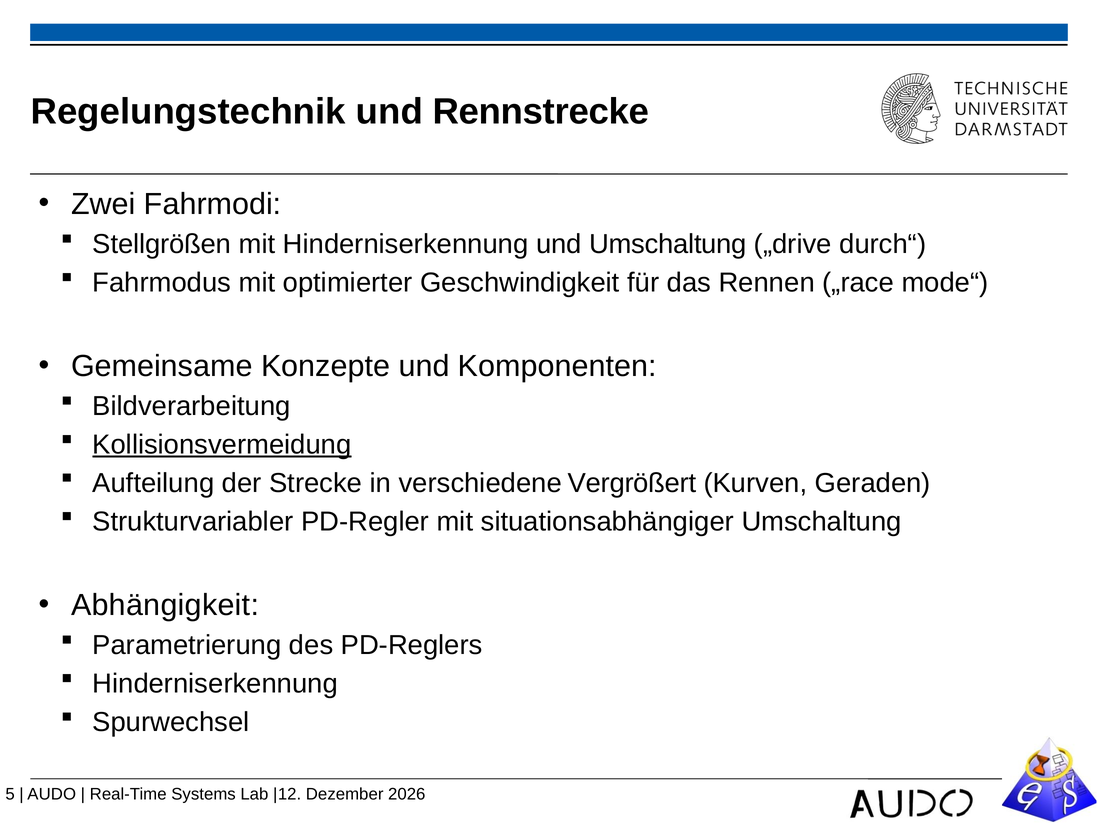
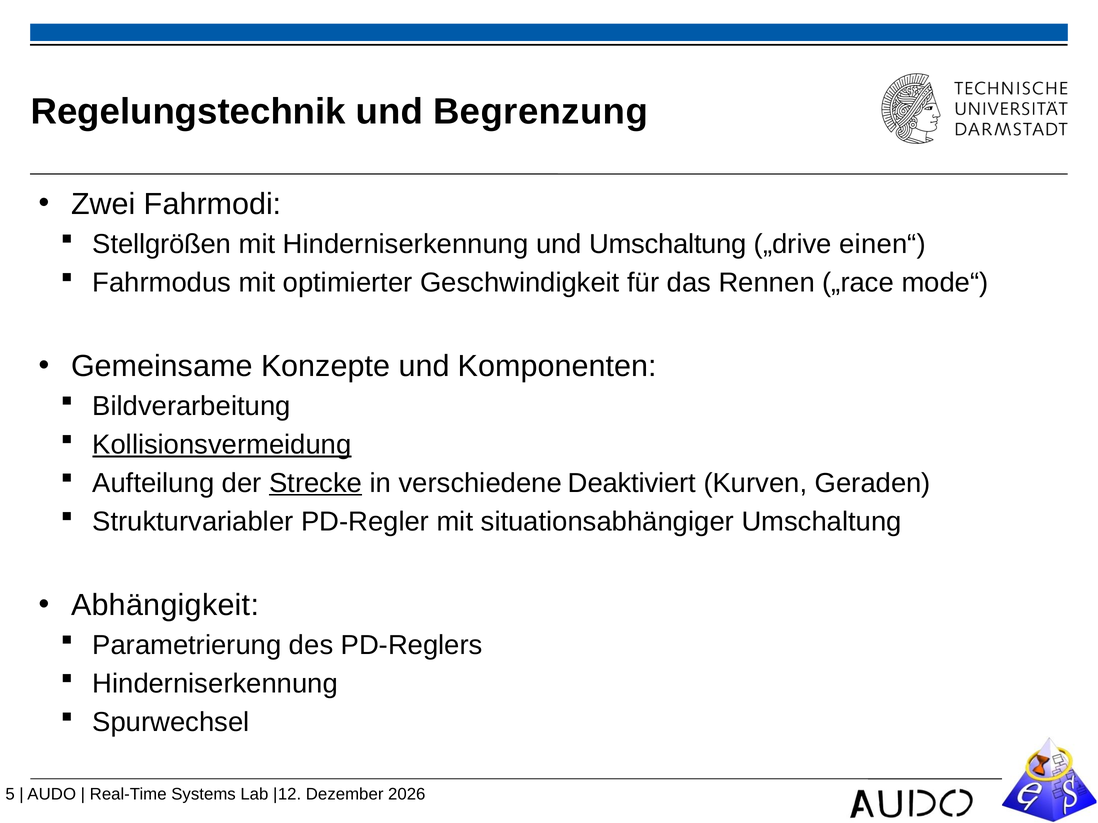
Rennstrecke: Rennstrecke -> Begrenzung (541, 112)
durch“: durch“ -> einen“ (883, 244)
Strecke underline: none -> present (316, 483)
Vergrößert: Vergrößert -> Deaktiviert (632, 483)
